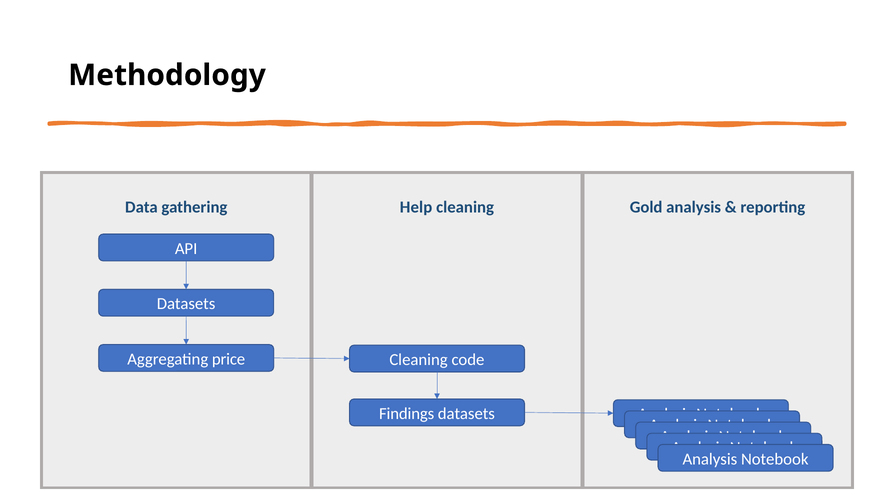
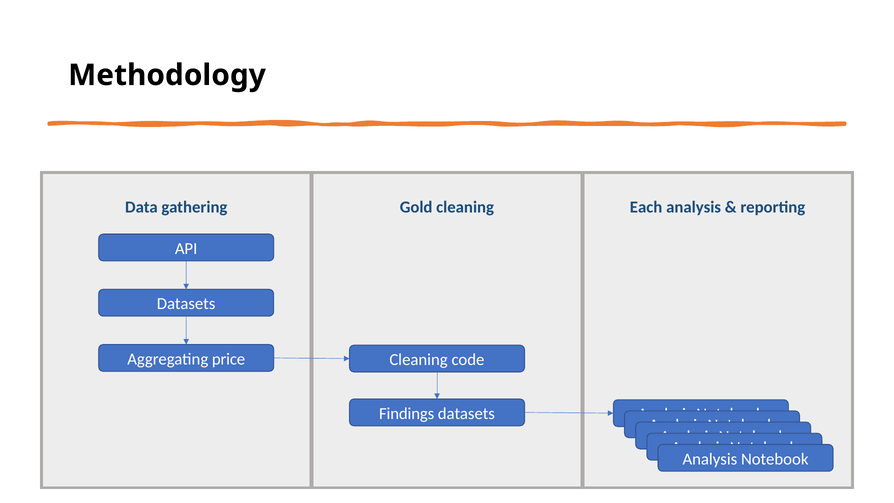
Help: Help -> Gold (416, 207)
Gold: Gold -> Each (646, 207)
